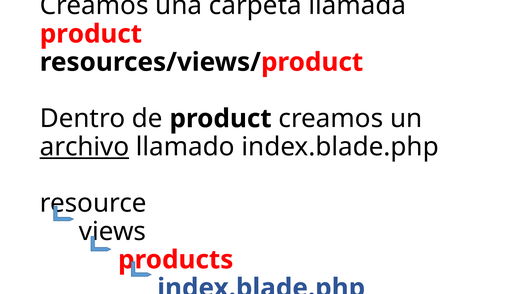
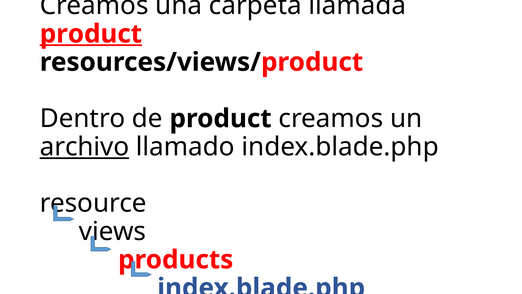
product underline: none -> present (91, 34)
